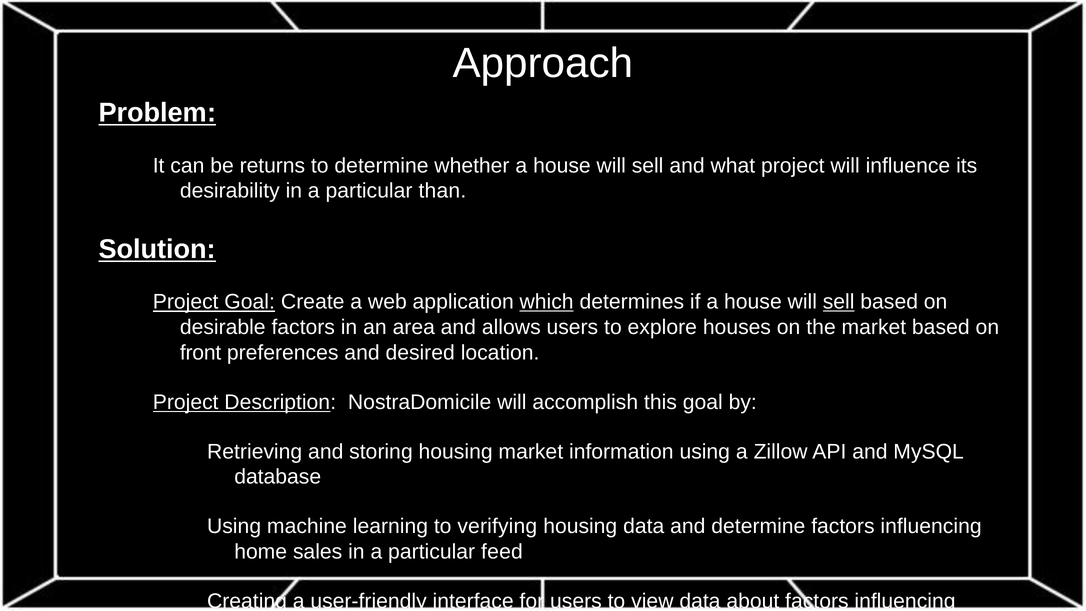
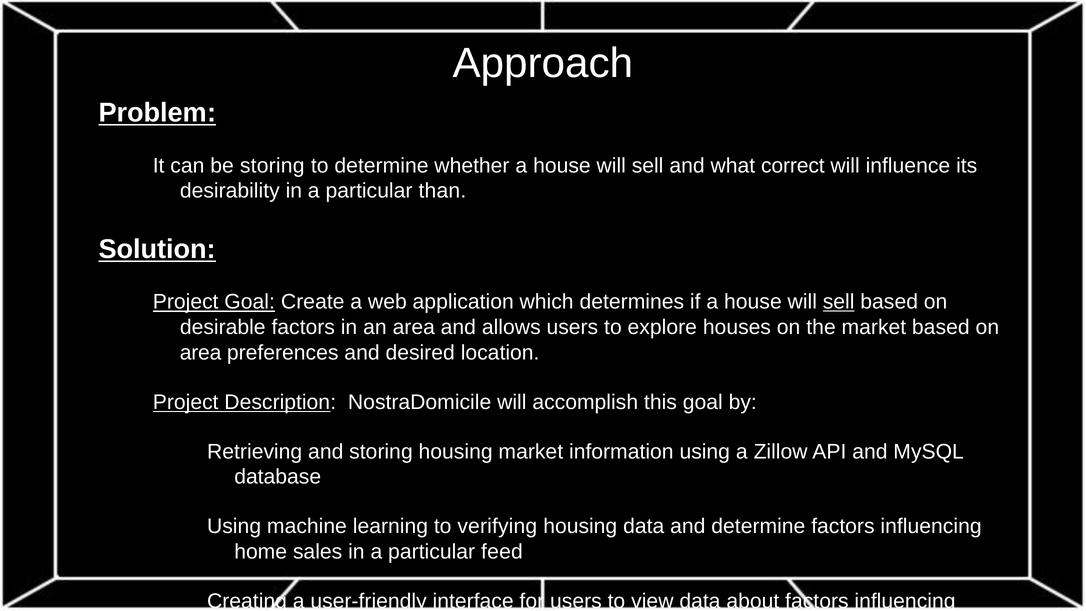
be returns: returns -> storing (272, 166)
what project: project -> correct (793, 166)
which underline: present -> none (547, 302)
front: front -> area (201, 353)
